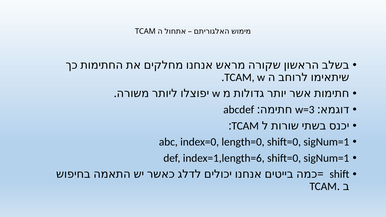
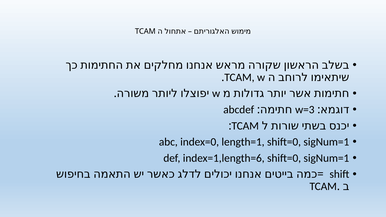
length=0: length=0 -> length=1 (243, 142)
